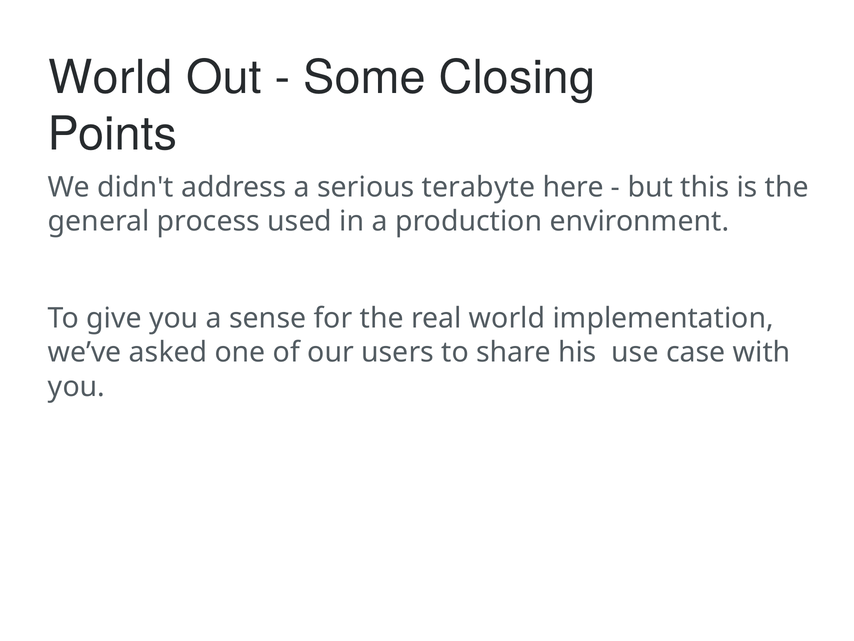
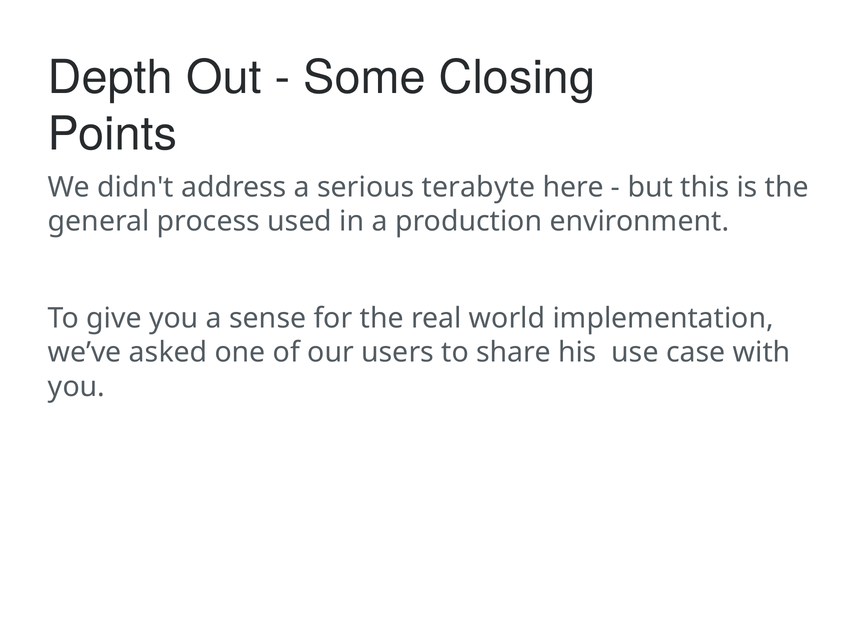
World: World -> Depth (110, 78)
